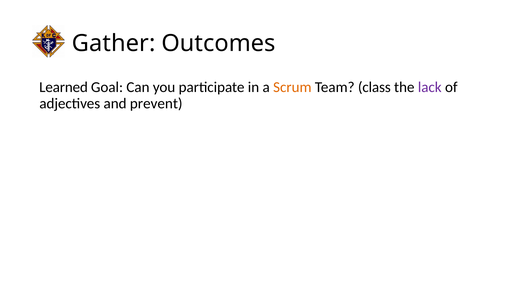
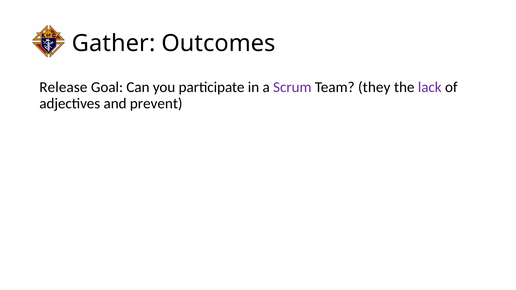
Learned: Learned -> Release (63, 87)
Scrum colour: orange -> purple (292, 87)
class: class -> they (374, 87)
